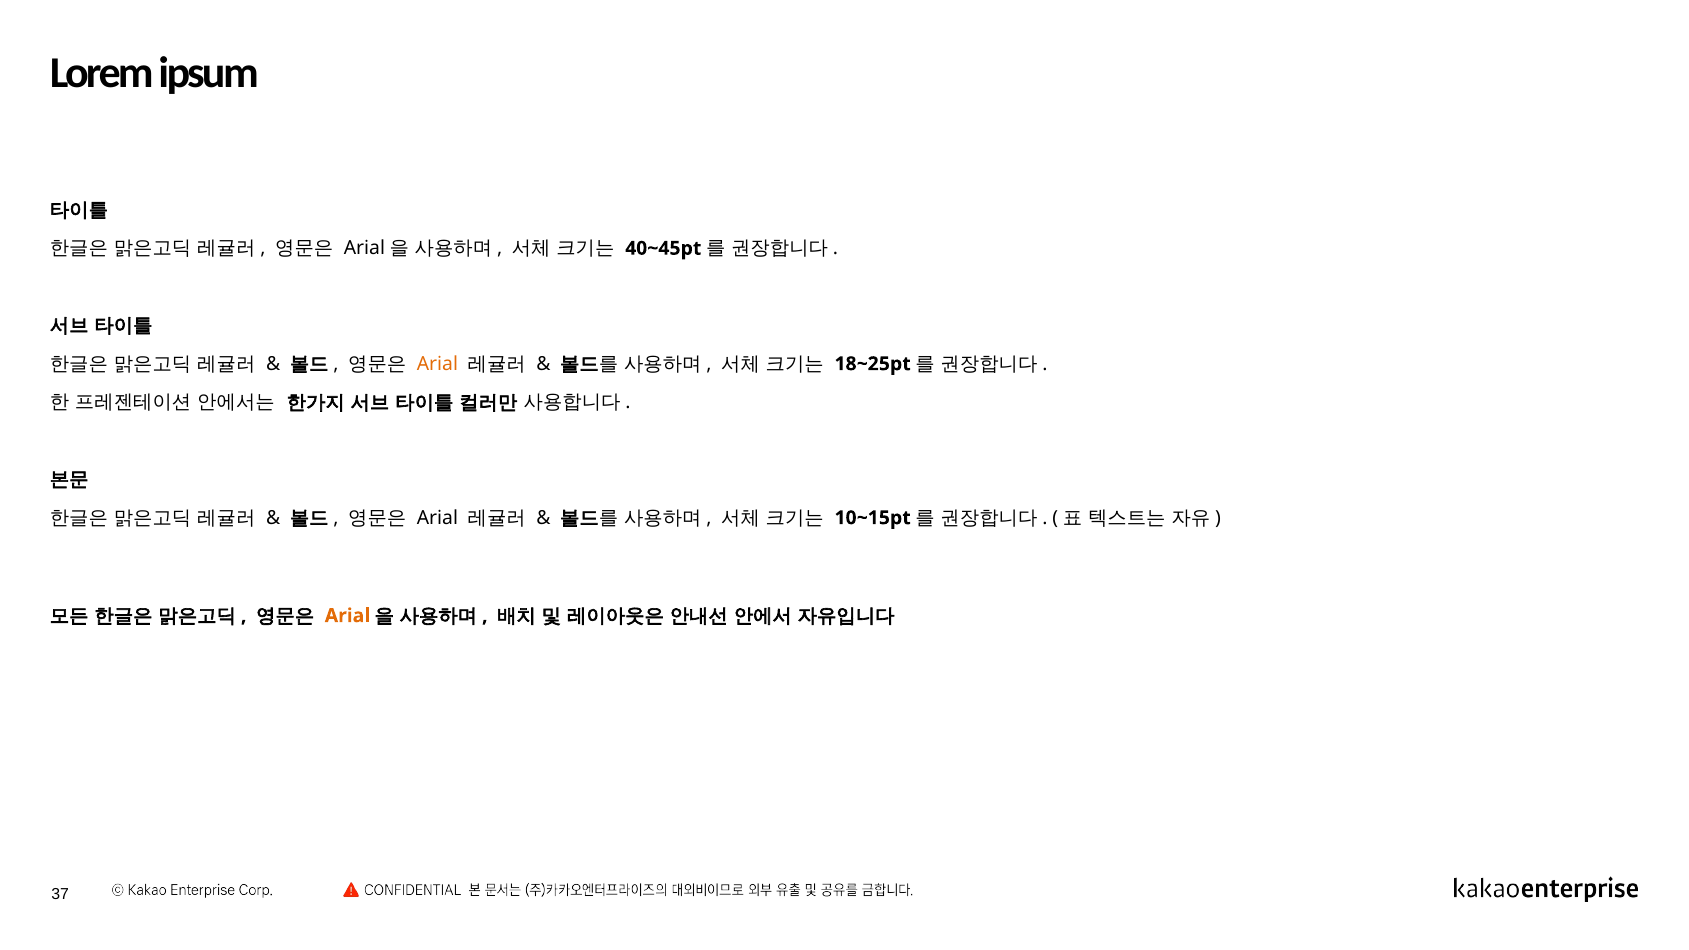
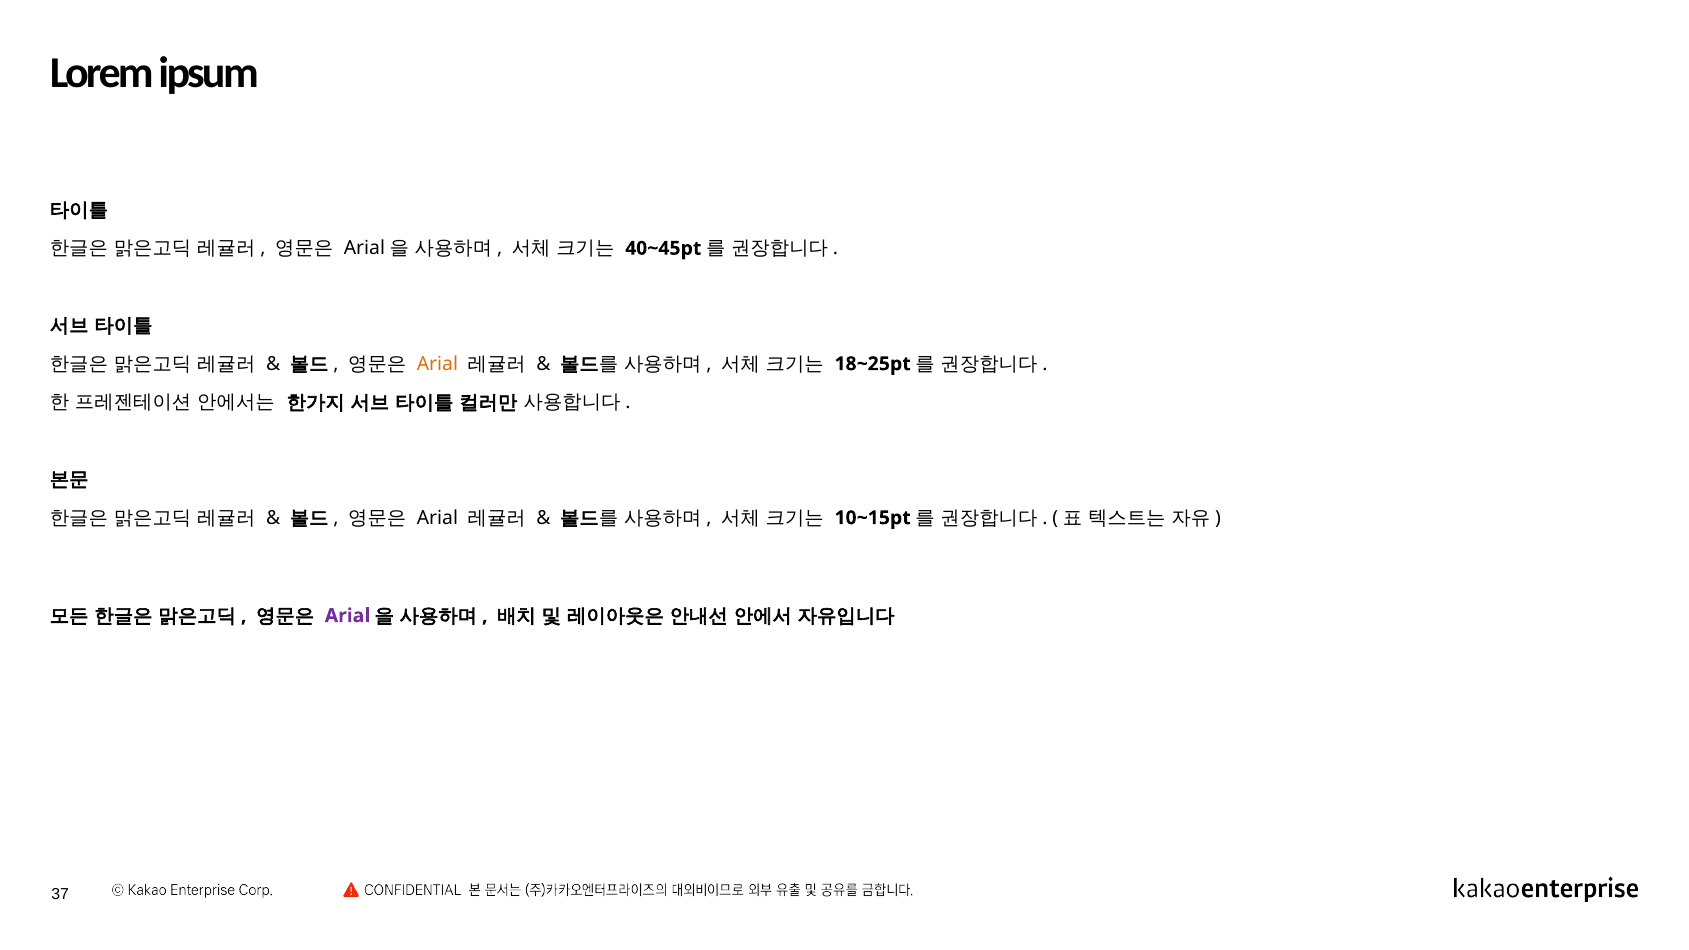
Arial colour: orange -> purple (347, 616)
